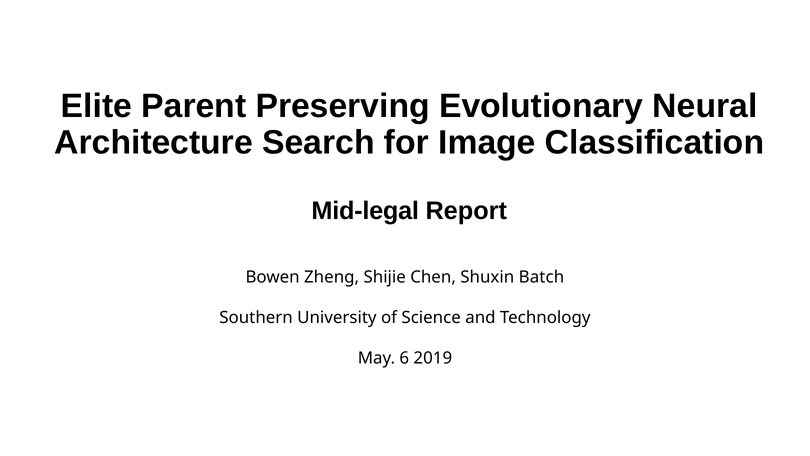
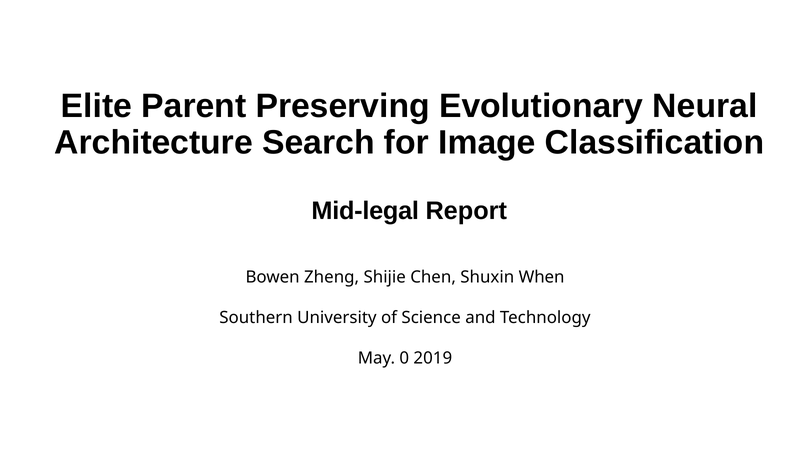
Batch: Batch -> When (542, 277)
6: 6 -> 0 (404, 358)
